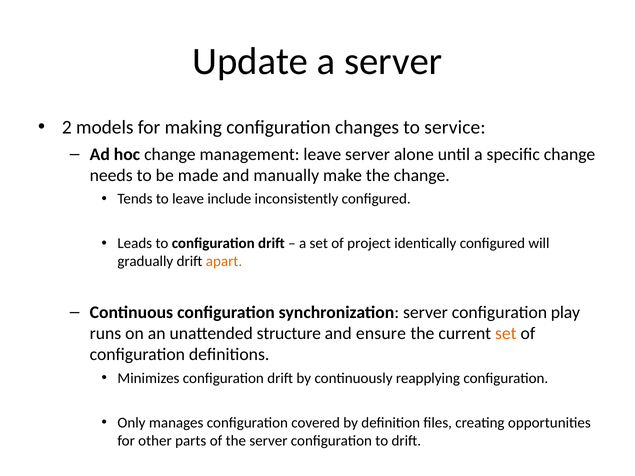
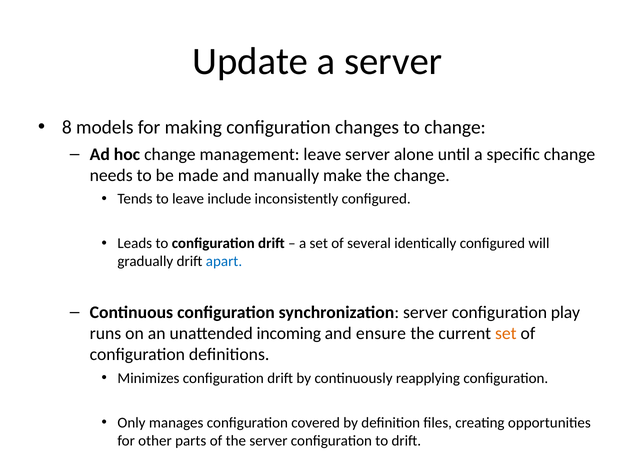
2: 2 -> 8 (67, 127)
to service: service -> change (455, 127)
project: project -> several (369, 244)
apart colour: orange -> blue (224, 262)
structure: structure -> incoming (289, 334)
